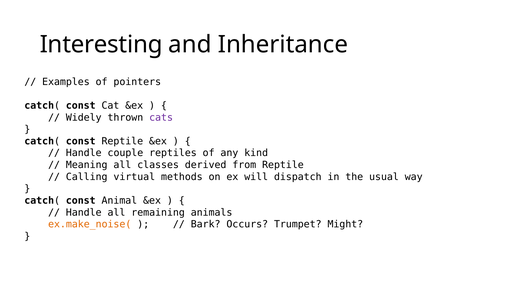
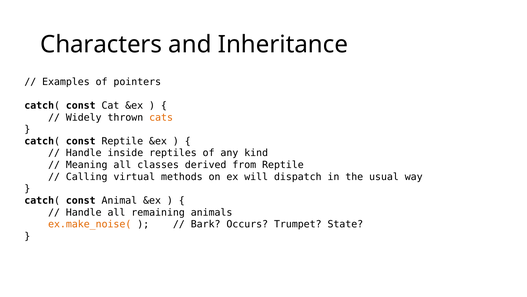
Interesting: Interesting -> Characters (101, 44)
cats colour: purple -> orange (161, 117)
couple: couple -> inside (125, 153)
Might: Might -> State (345, 224)
